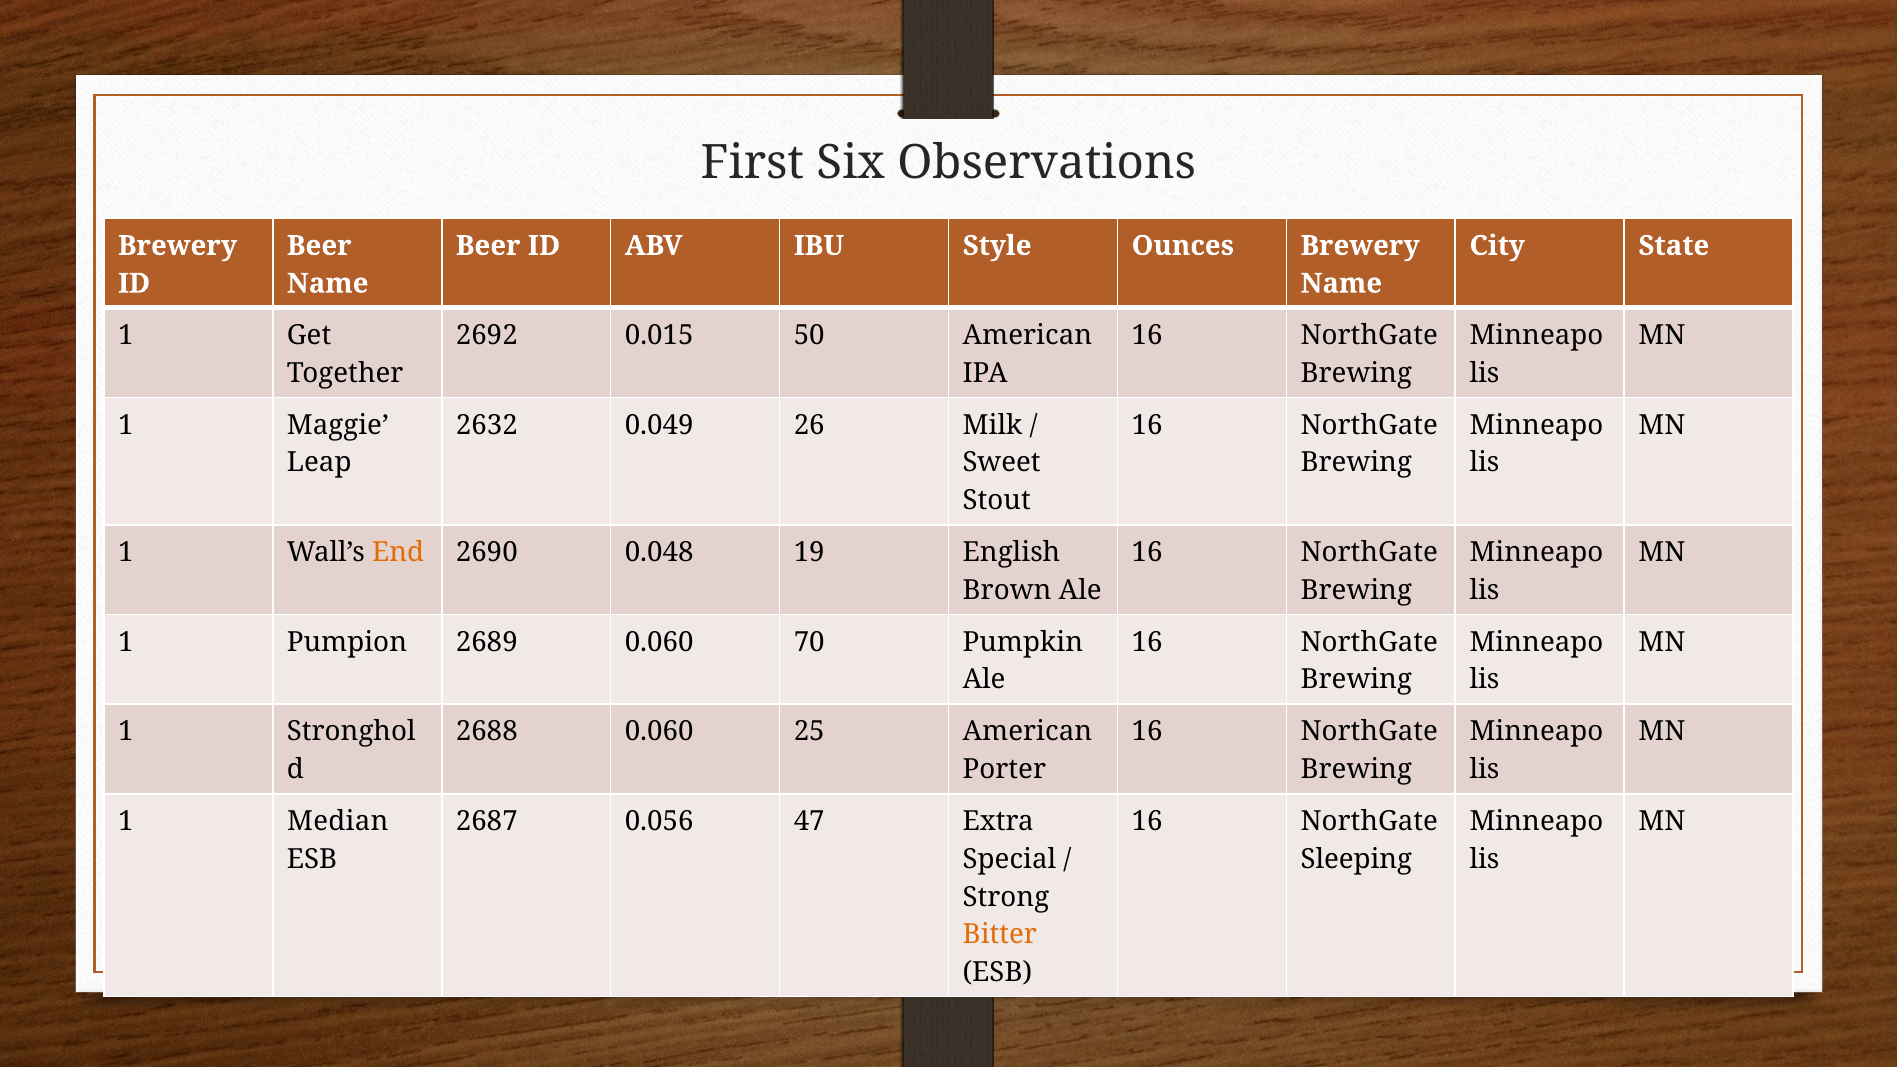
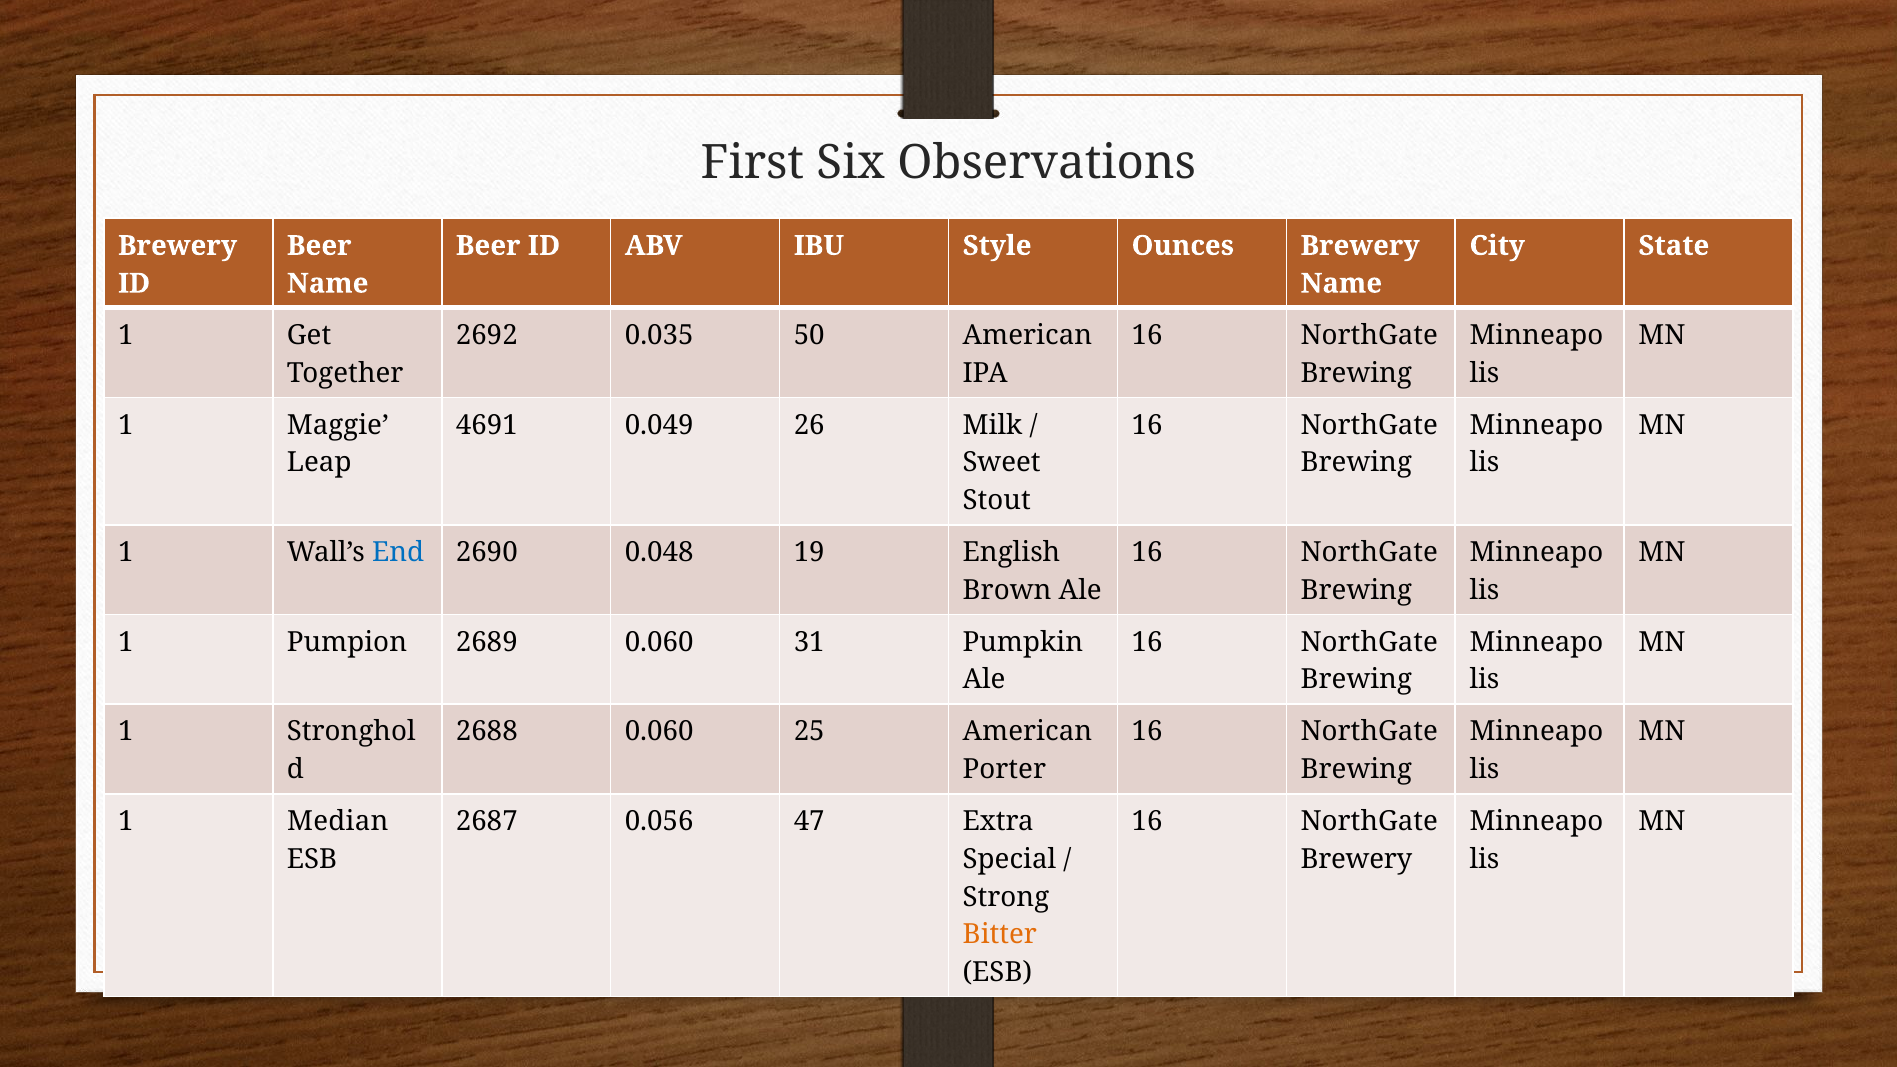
0.015: 0.015 -> 0.035 (659, 335)
2632: 2632 -> 4691 (487, 425)
End colour: orange -> blue (398, 553)
70: 70 -> 31 (809, 642)
Sleeping: Sleeping -> Brewery (1356, 859)
